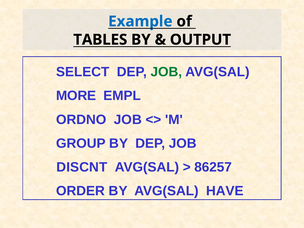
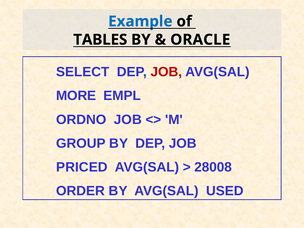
OUTPUT: OUTPUT -> ORACLE (200, 40)
JOB colour: green -> red (166, 72)
DISCNT: DISCNT -> PRICED (82, 167)
86257: 86257 -> 28008 (213, 167)
HAVE: HAVE -> USED (225, 191)
